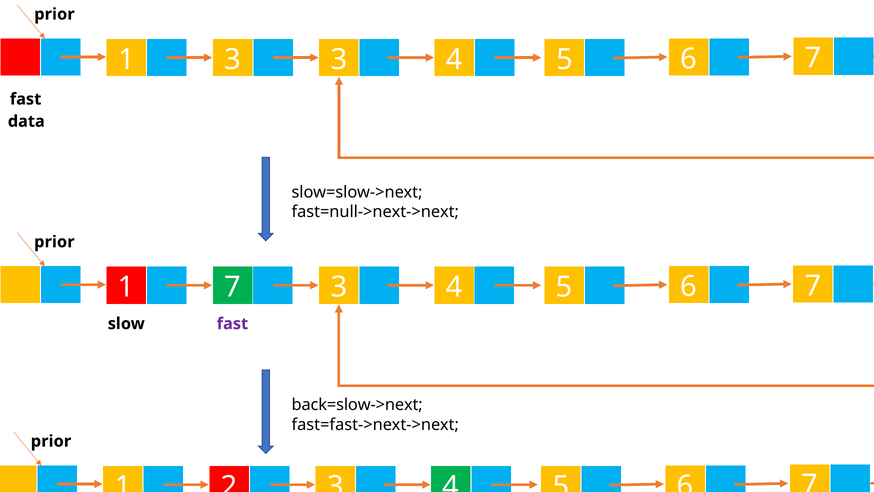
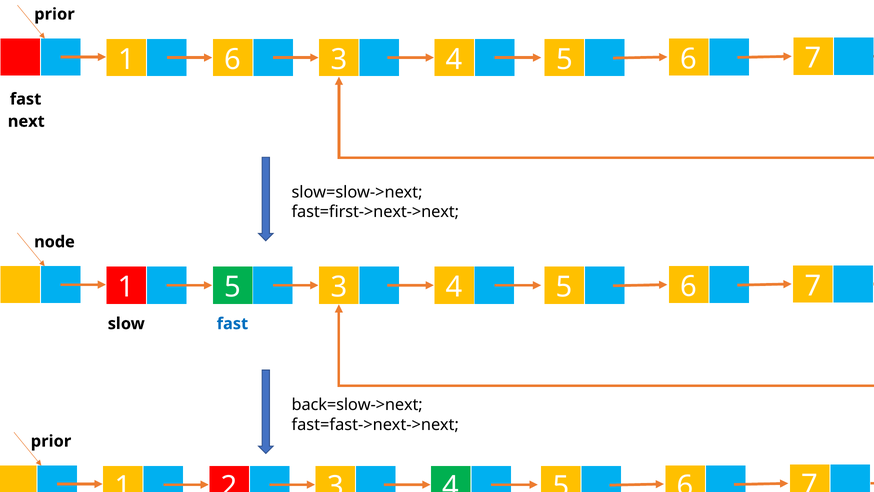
1 3: 3 -> 6 (233, 60)
data: data -> next (26, 121)
fast=null->next->next: fast=null->next->next -> fast=first->next->next (375, 212)
prior: prior -> node (54, 242)
1 7: 7 -> 5 (233, 287)
fast colour: purple -> blue (232, 324)
